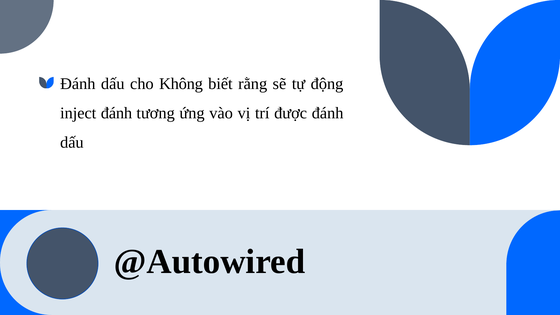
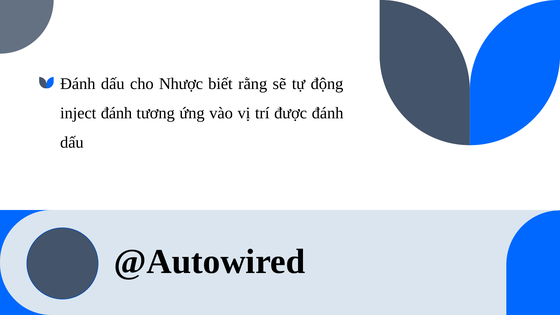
Không: Không -> Nhược (181, 84)
